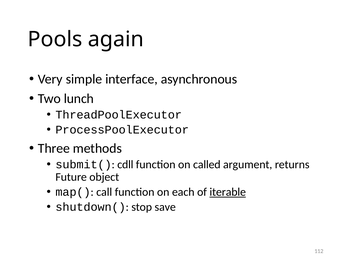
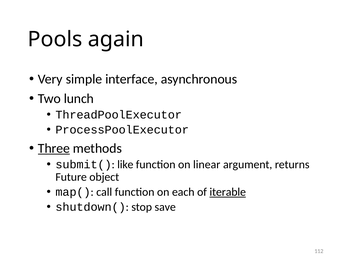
Three underline: none -> present (54, 148)
cdll: cdll -> like (125, 165)
called: called -> linear (207, 165)
